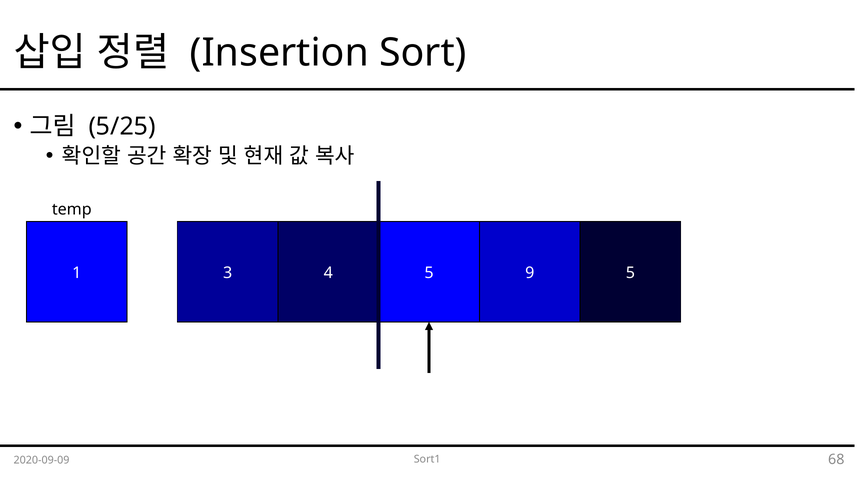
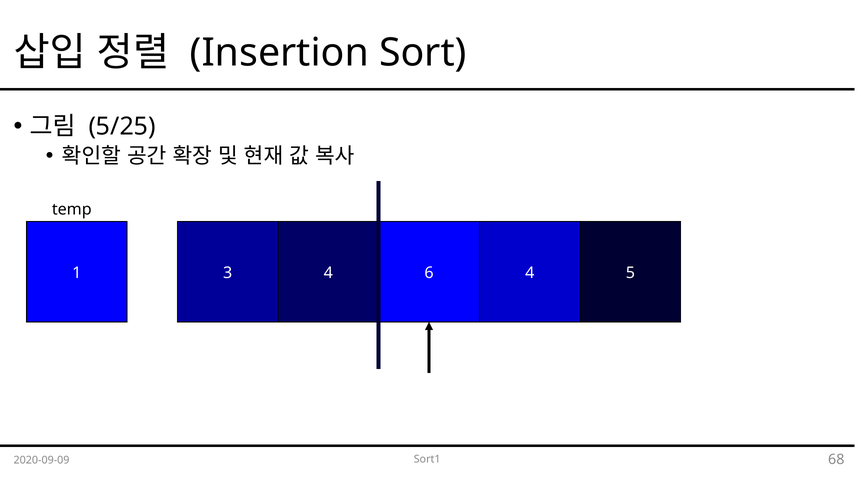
4 5: 5 -> 6 (429, 273)
3 9: 9 -> 4 (530, 273)
